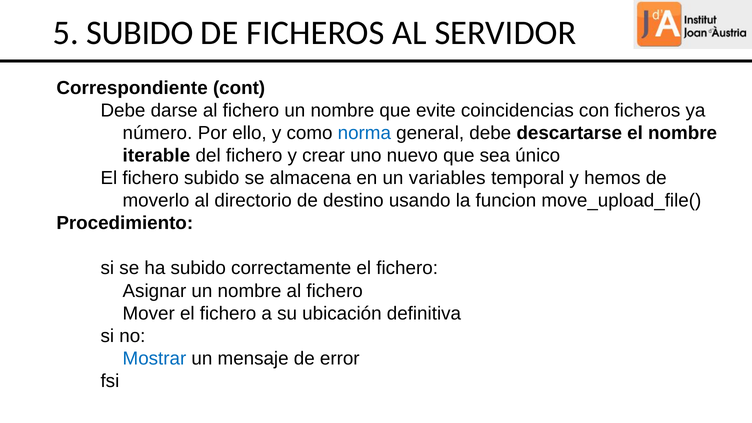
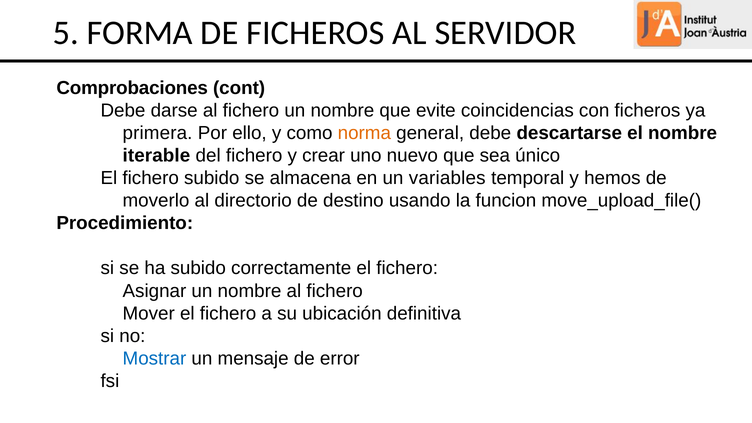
5 SUBIDO: SUBIDO -> FORMA (140, 33)
Correspondiente: Correspondiente -> Comprobaciones (132, 88)
número: número -> primera (158, 133)
norma colour: blue -> orange (364, 133)
